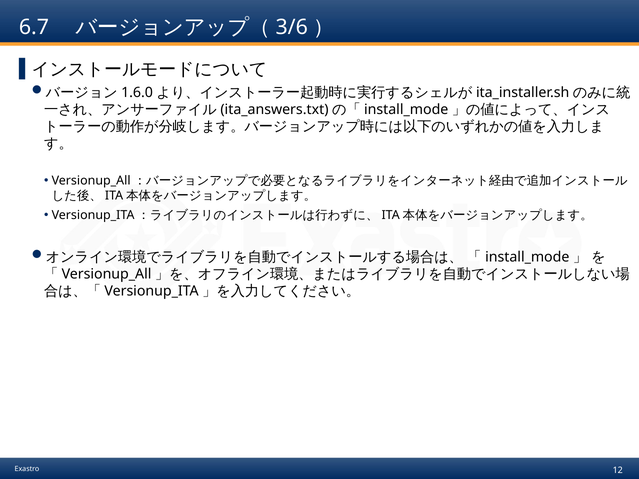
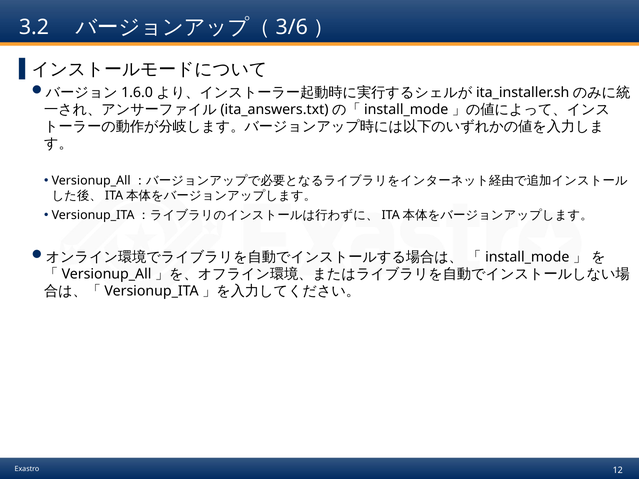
6.7: 6.7 -> 3.2 (34, 27)
